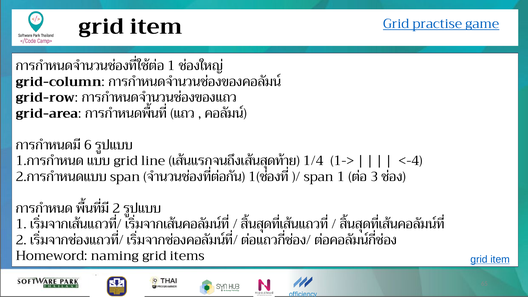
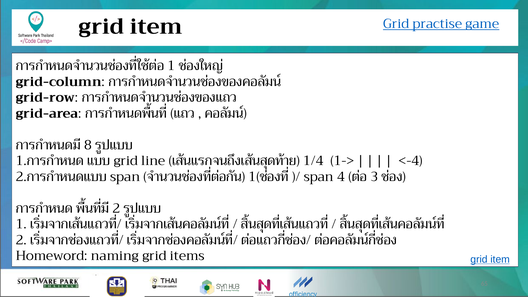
6: 6 -> 8 (88, 145)
span 1: 1 -> 4 (341, 177)
